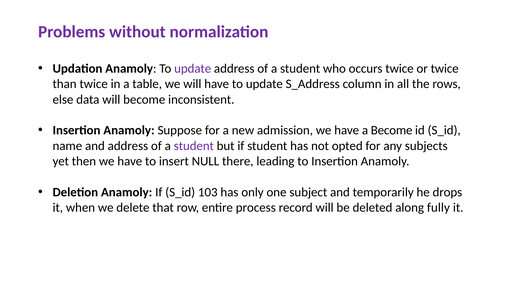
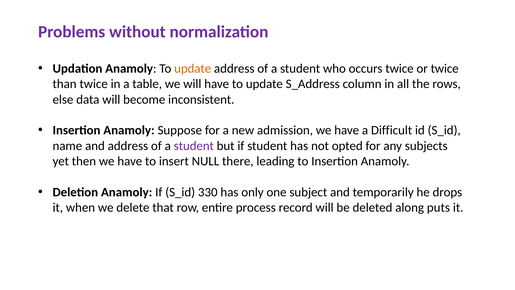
update colour: purple -> orange (193, 68)
a Become: Become -> Difficult (392, 130)
103: 103 -> 330 (208, 192)
fully: fully -> puts (438, 208)
